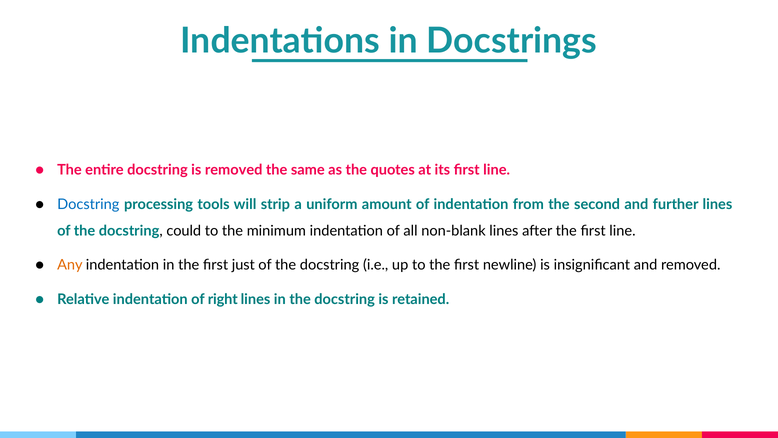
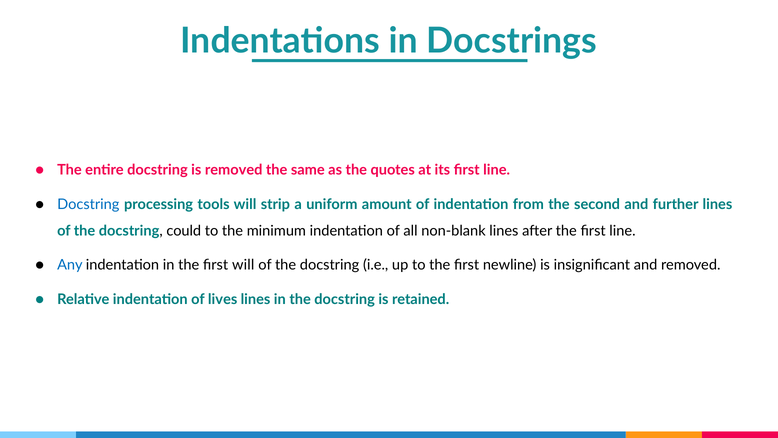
Any colour: orange -> blue (70, 265)
first just: just -> will (243, 265)
right: right -> lives (223, 299)
